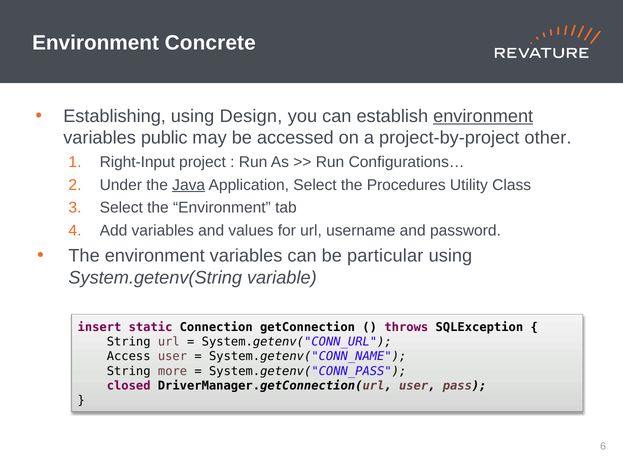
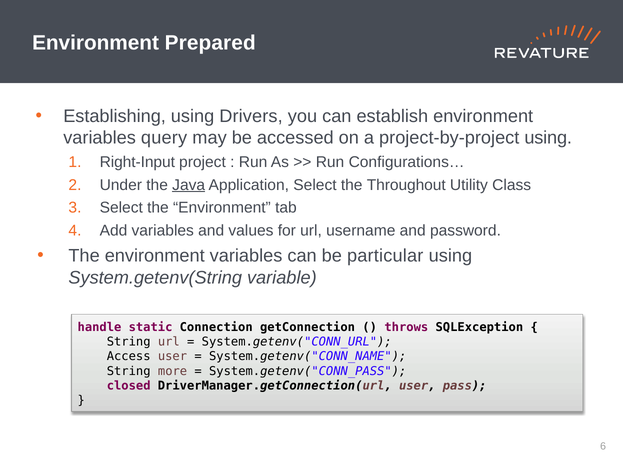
Concrete: Concrete -> Prepared (210, 43)
Design: Design -> Drivers (251, 116)
environment underline: present -> none (483, 116)
public: public -> query (164, 138)
project-by-project other: other -> using (548, 138)
Procedures: Procedures -> Throughout (406, 185)
insert: insert -> handle (99, 328)
